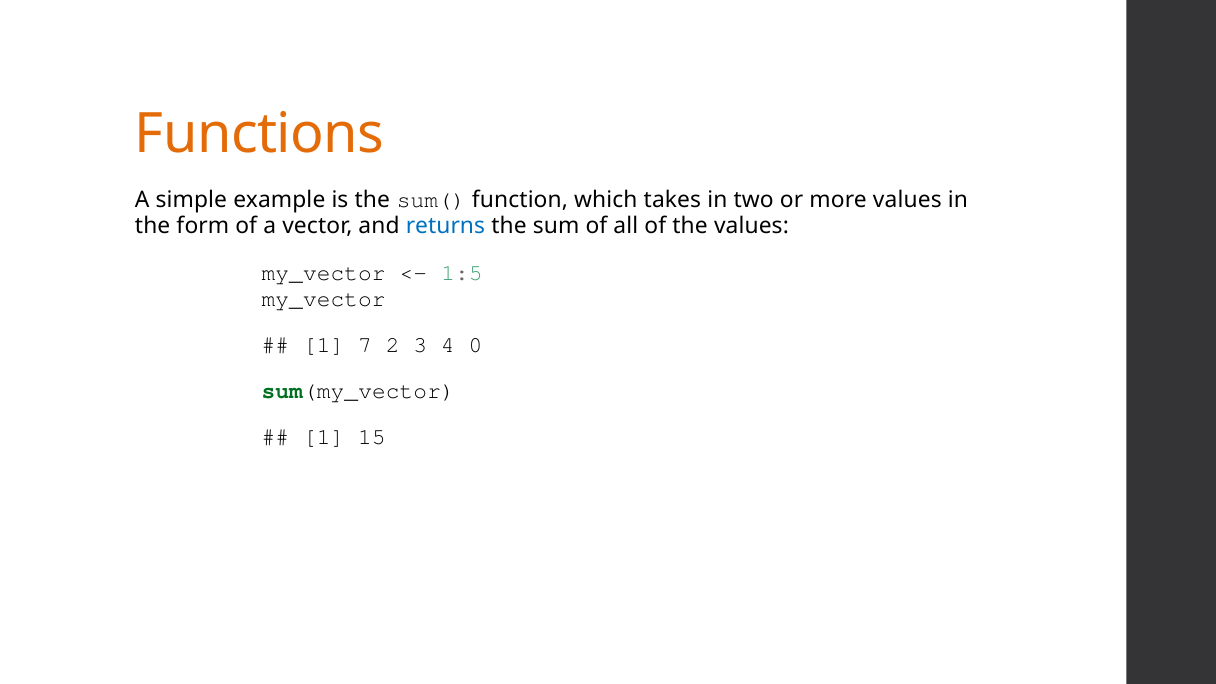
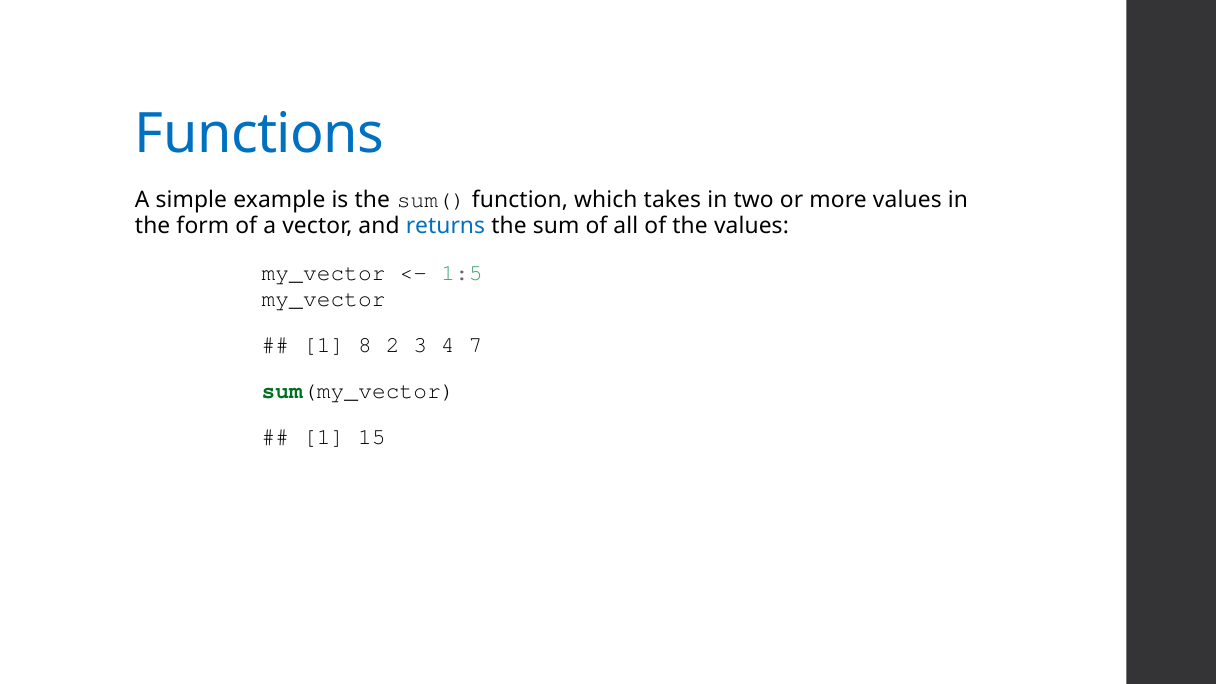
Functions colour: orange -> blue (260, 134)
7: 7 -> 8 (365, 345)
0: 0 -> 7 (475, 345)
